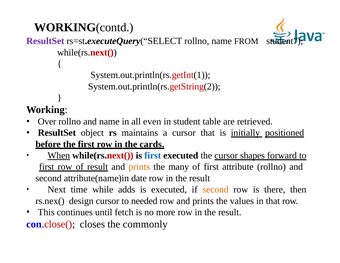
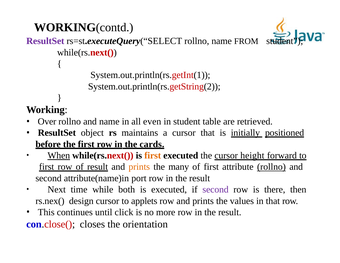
first colour: blue -> orange (153, 155)
shapes: shapes -> height (252, 155)
rollno underline: none -> present (271, 167)
date: date -> port (139, 178)
adds: adds -> both (127, 189)
second colour: orange -> purple (216, 189)
needed: needed -> applets (144, 201)
fetch: fetch -> click (124, 212)
commonly: commonly -> orientation (145, 224)
